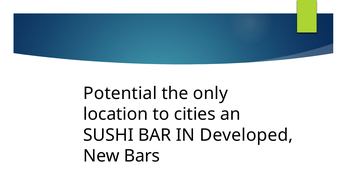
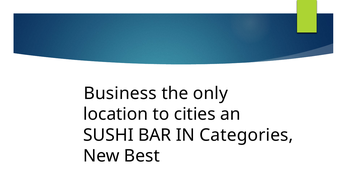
Potential: Potential -> Business (120, 94)
Developed: Developed -> Categories (246, 135)
Bars: Bars -> Best (142, 156)
